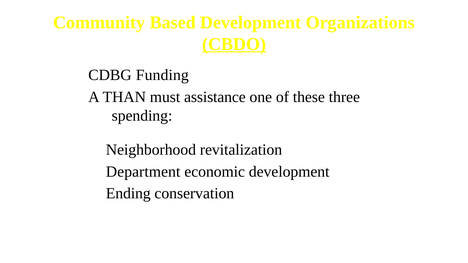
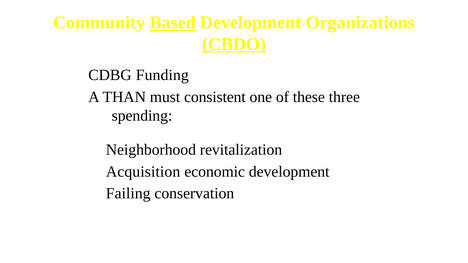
Based underline: none -> present (173, 23)
assistance: assistance -> consistent (215, 97)
Department: Department -> Acquisition (143, 172)
Ending: Ending -> Failing (128, 194)
